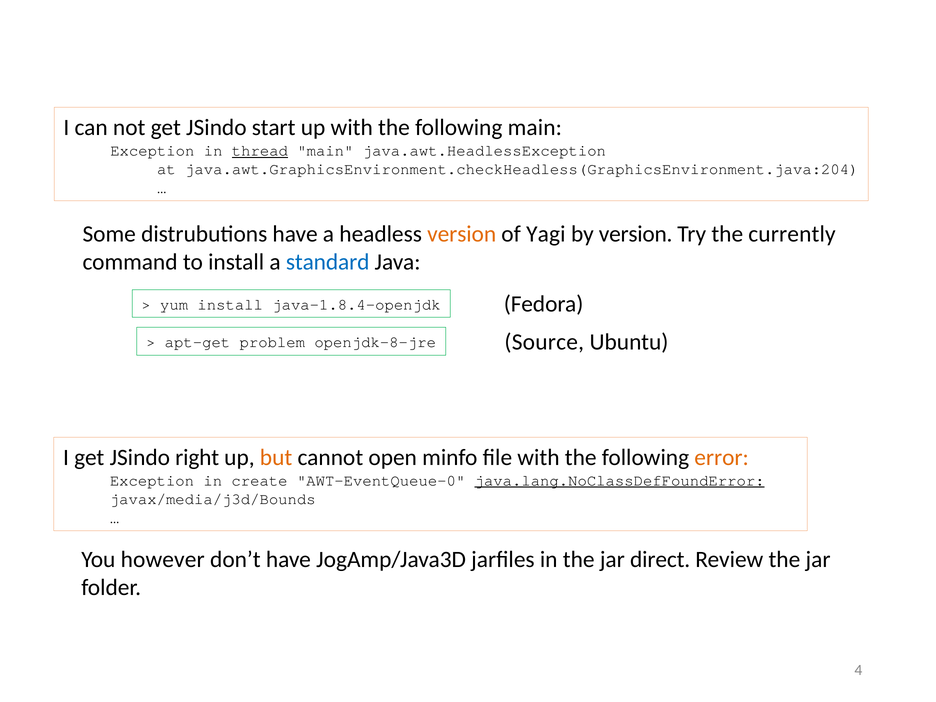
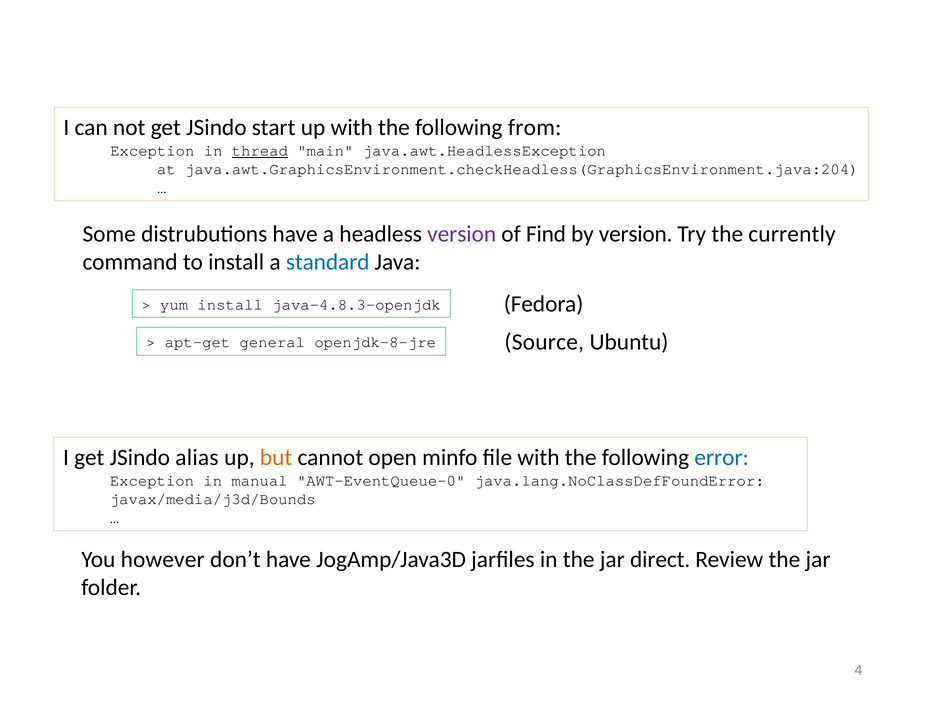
following main: main -> from (535, 128)
version colour: orange -> purple (462, 234)
Yagi: Yagi -> Find (546, 234)
java-1.8.4-openjdk: java-1.8.4-openjdk -> java-4.8.3-openjdk (356, 305)
problem: problem -> general (272, 342)
right: right -> alias (197, 458)
error colour: orange -> blue (722, 458)
create: create -> manual (260, 481)
java.lang.NoClassDefFoundError underline: present -> none (620, 481)
